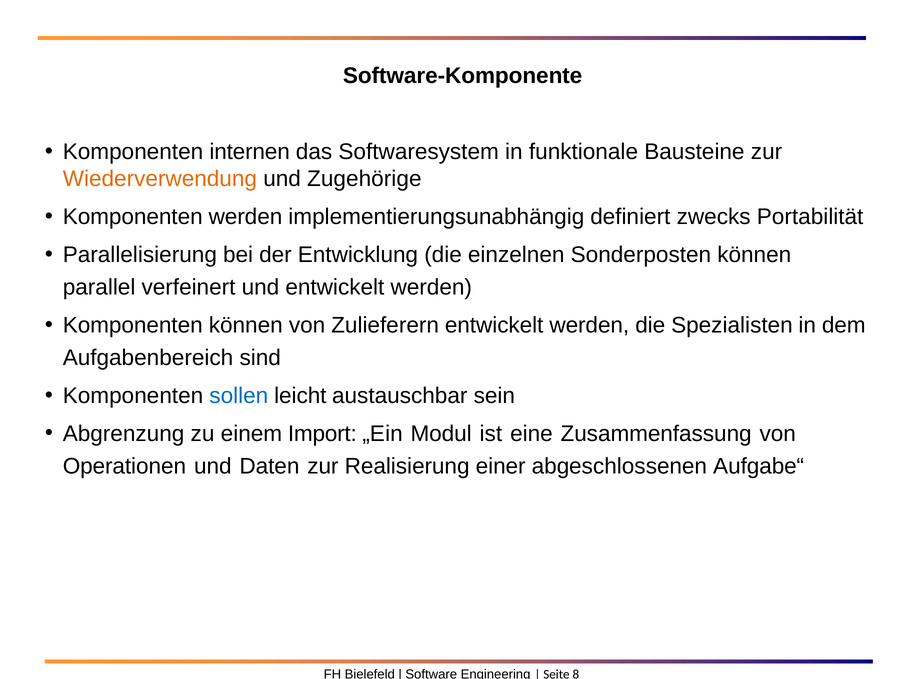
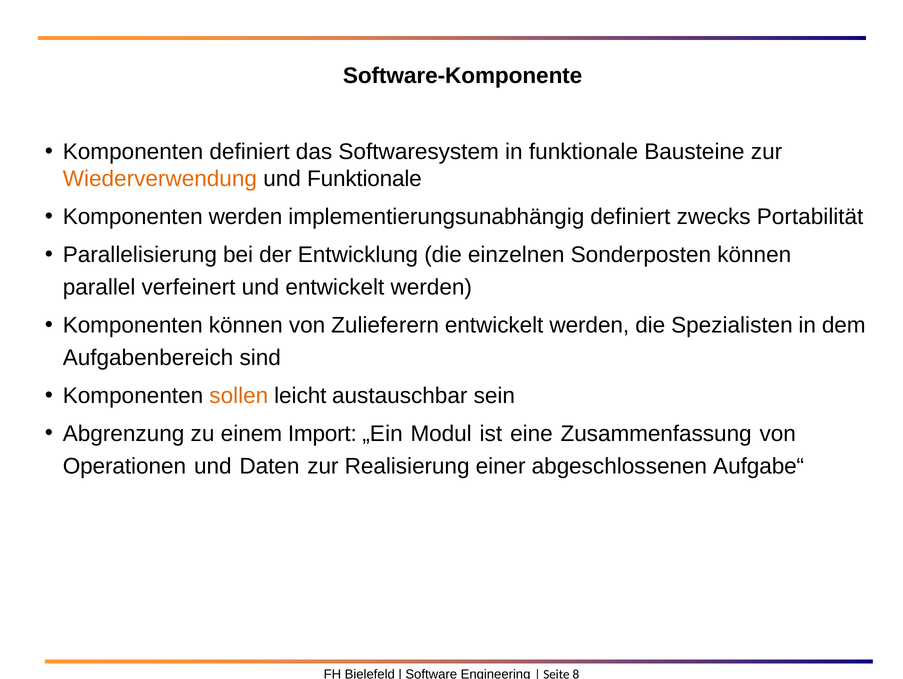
Komponenten internen: internen -> definiert (250, 152)
und Zugehörige: Zugehörige -> Funktionale (364, 179)
sollen colour: blue -> orange (239, 396)
